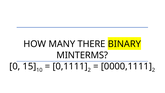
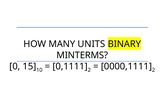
THERE: THERE -> UNITS (91, 44)
